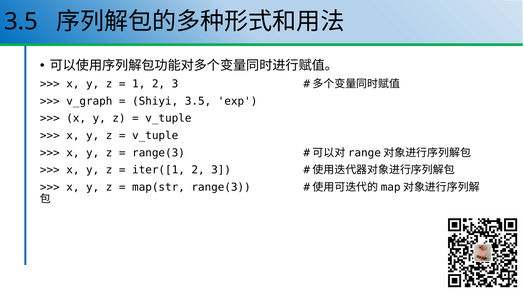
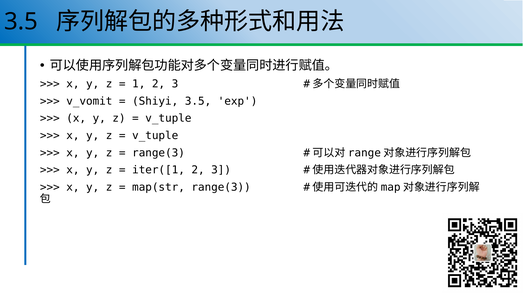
v_graph: v_graph -> v_vomit (89, 101)
